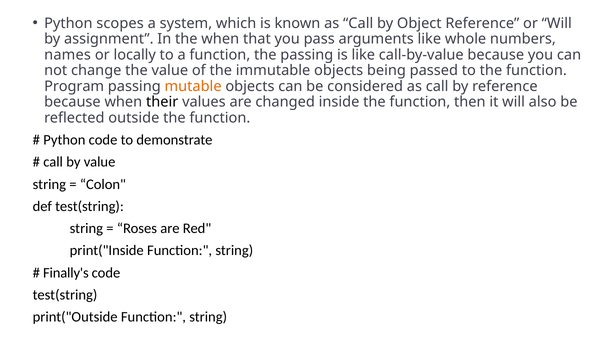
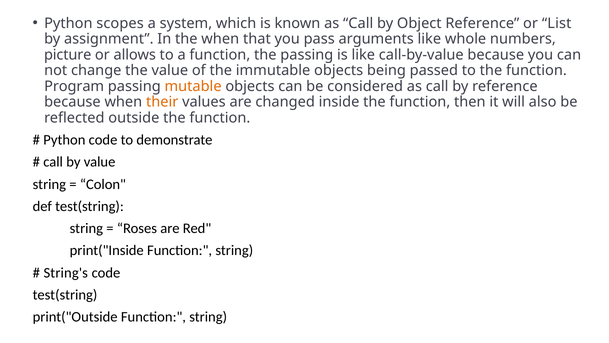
or Will: Will -> List (557, 23)
names: names -> picture (68, 55)
locally: locally -> allows (135, 55)
their colour: black -> orange (162, 102)
Finally's: Finally's -> String's (66, 272)
